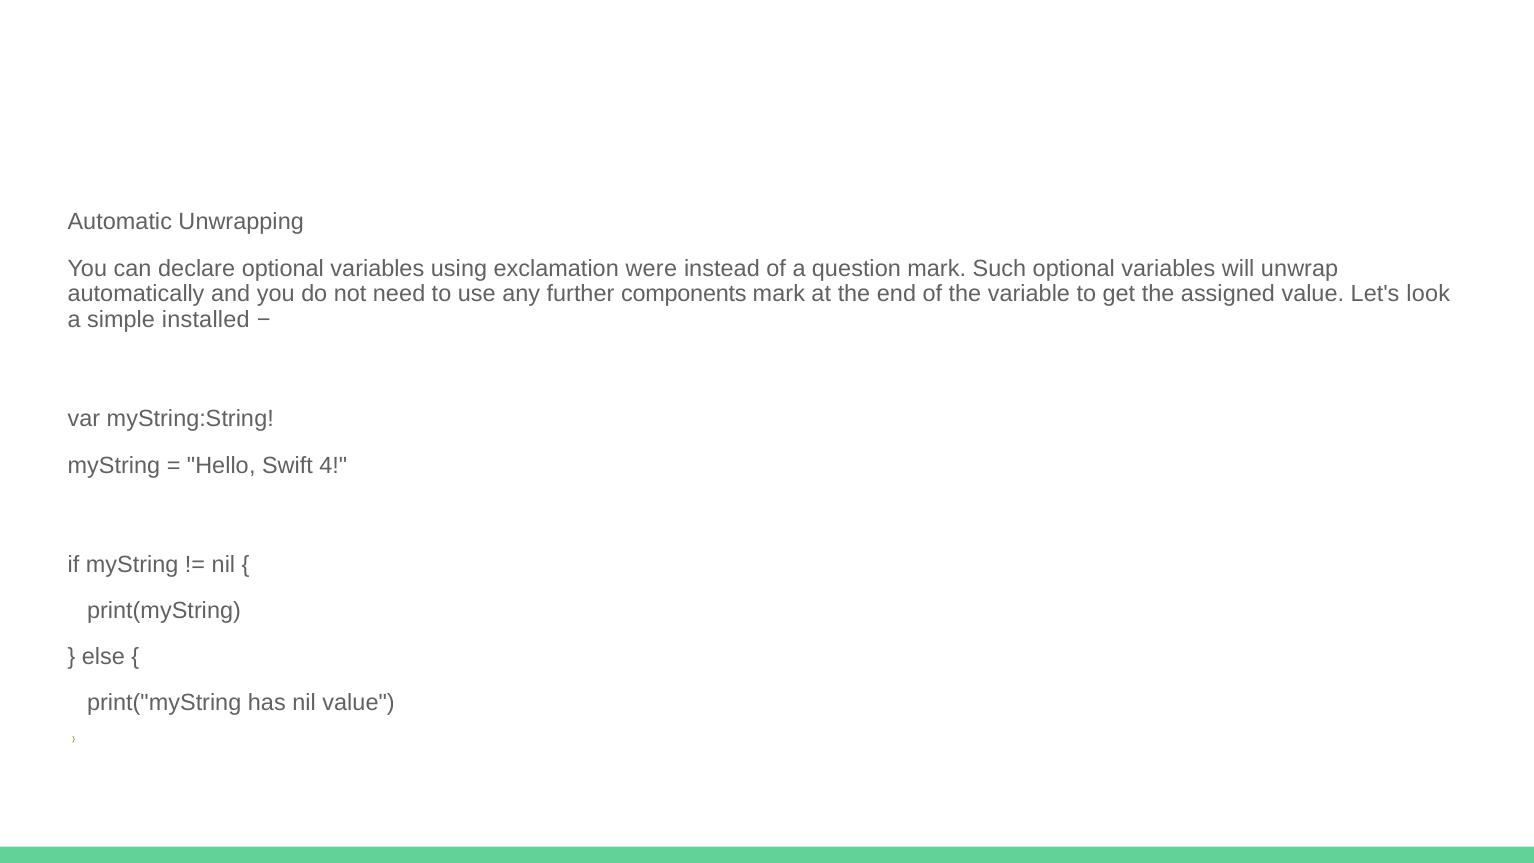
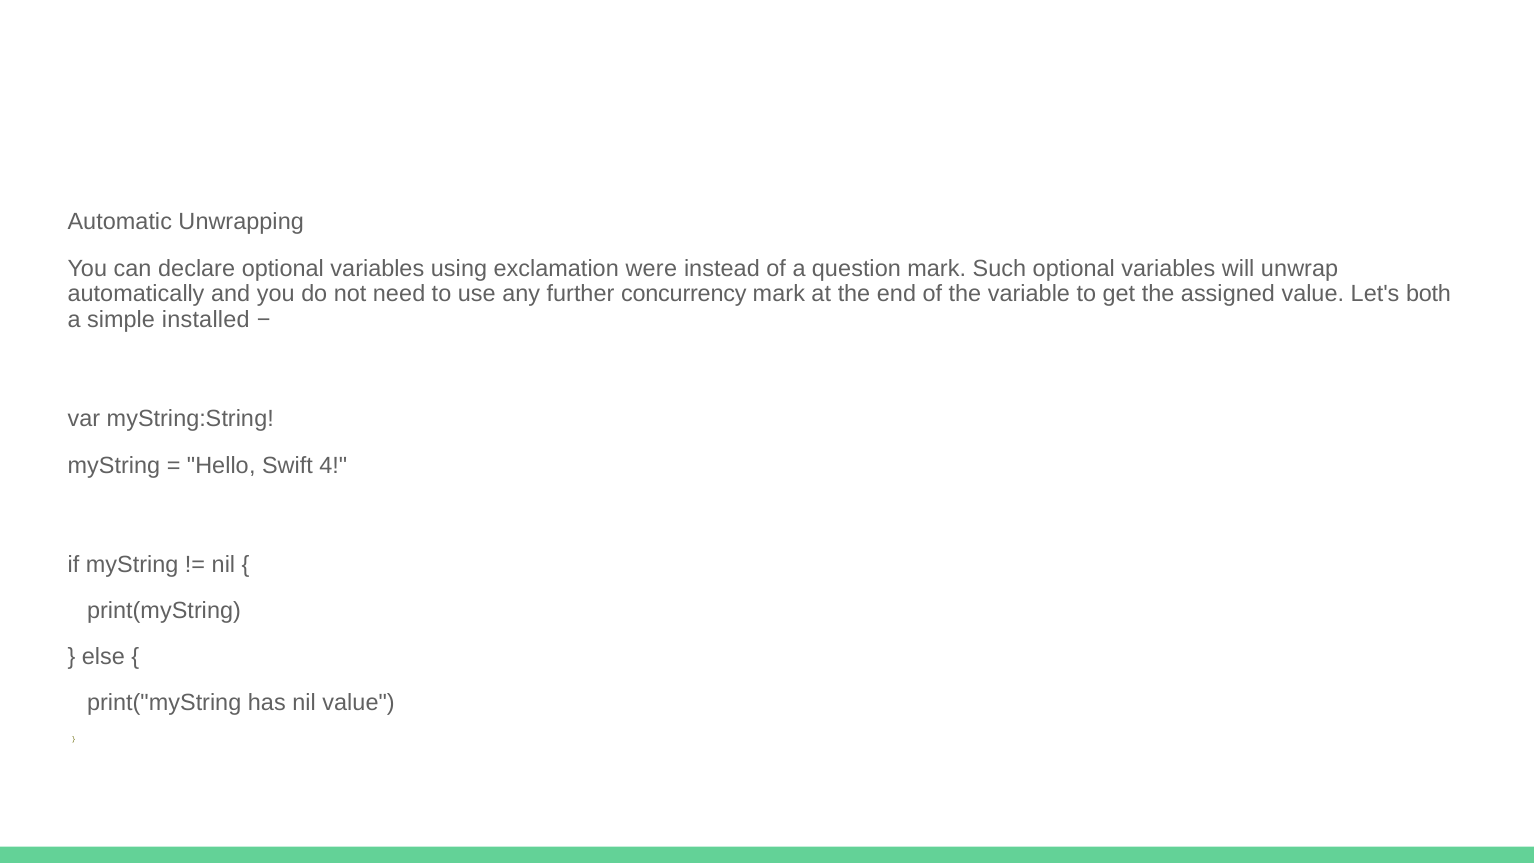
components: components -> concurrency (684, 294)
look: look -> both (1428, 294)
